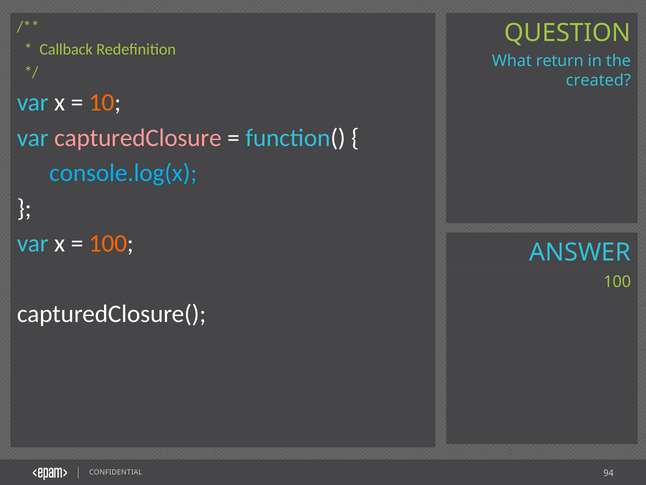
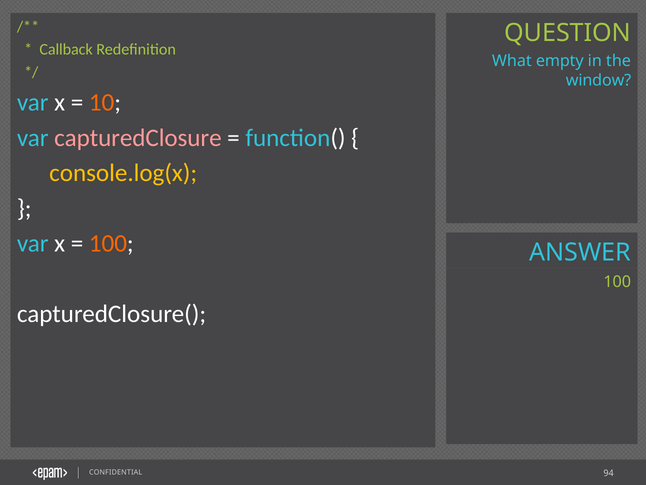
return: return -> empty (560, 61)
created: created -> window (599, 80)
console.log(x colour: light blue -> yellow (123, 173)
